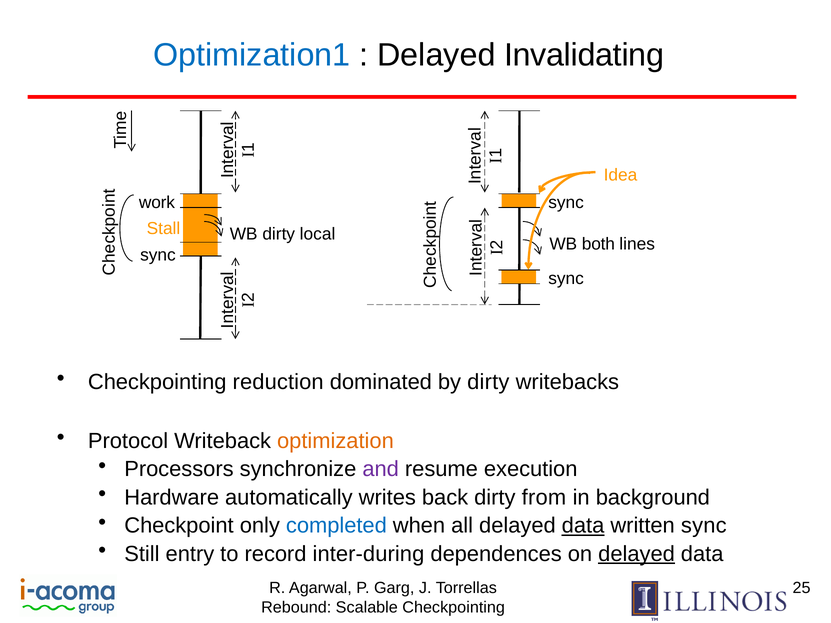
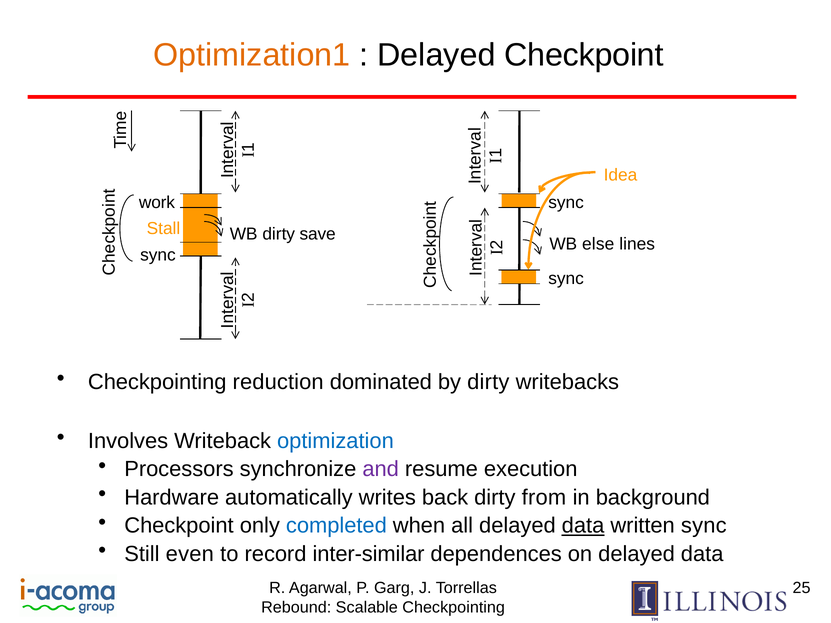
Optimization1 colour: blue -> orange (252, 55)
Delayed Invalidating: Invalidating -> Checkpoint (584, 55)
local: local -> save (318, 234)
both: both -> else (598, 244)
Protocol: Protocol -> Involves (128, 441)
optimization colour: orange -> blue (335, 441)
entry: entry -> even (190, 554)
inter-during: inter-during -> inter-similar (369, 554)
delayed underline: present -> none (637, 554)
